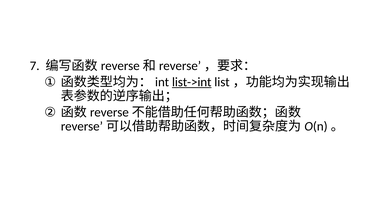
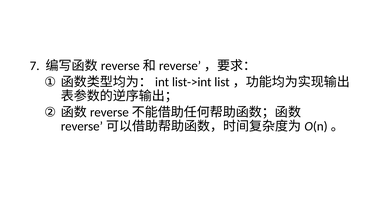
list->int underline: present -> none (192, 82)
